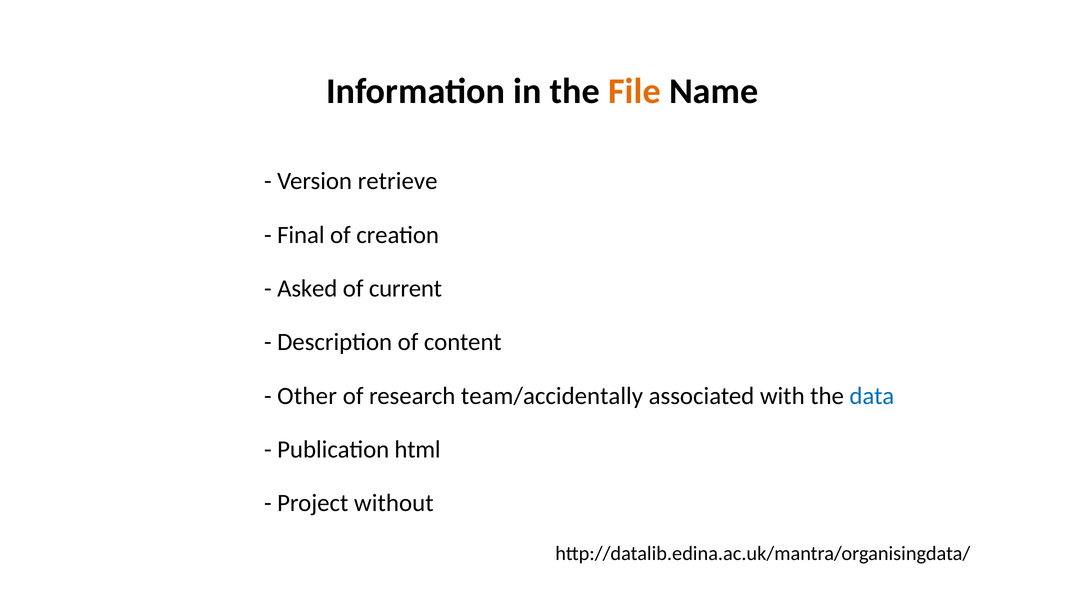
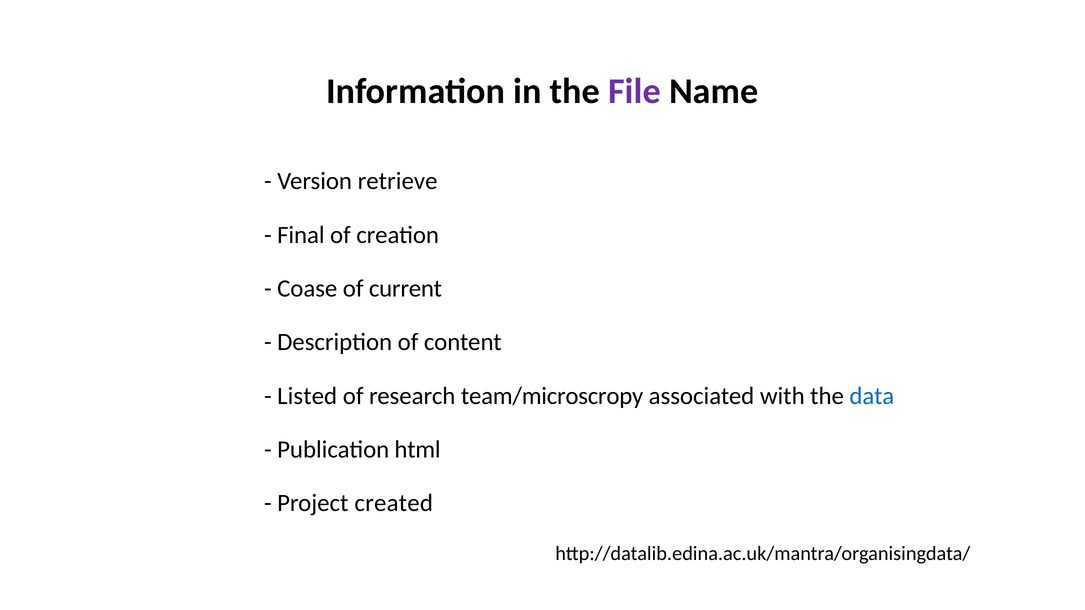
File colour: orange -> purple (635, 91)
Asked: Asked -> Coase (307, 289)
Other: Other -> Listed (307, 396)
team/accidentally: team/accidentally -> team/microscropy (552, 396)
without: without -> created (394, 503)
